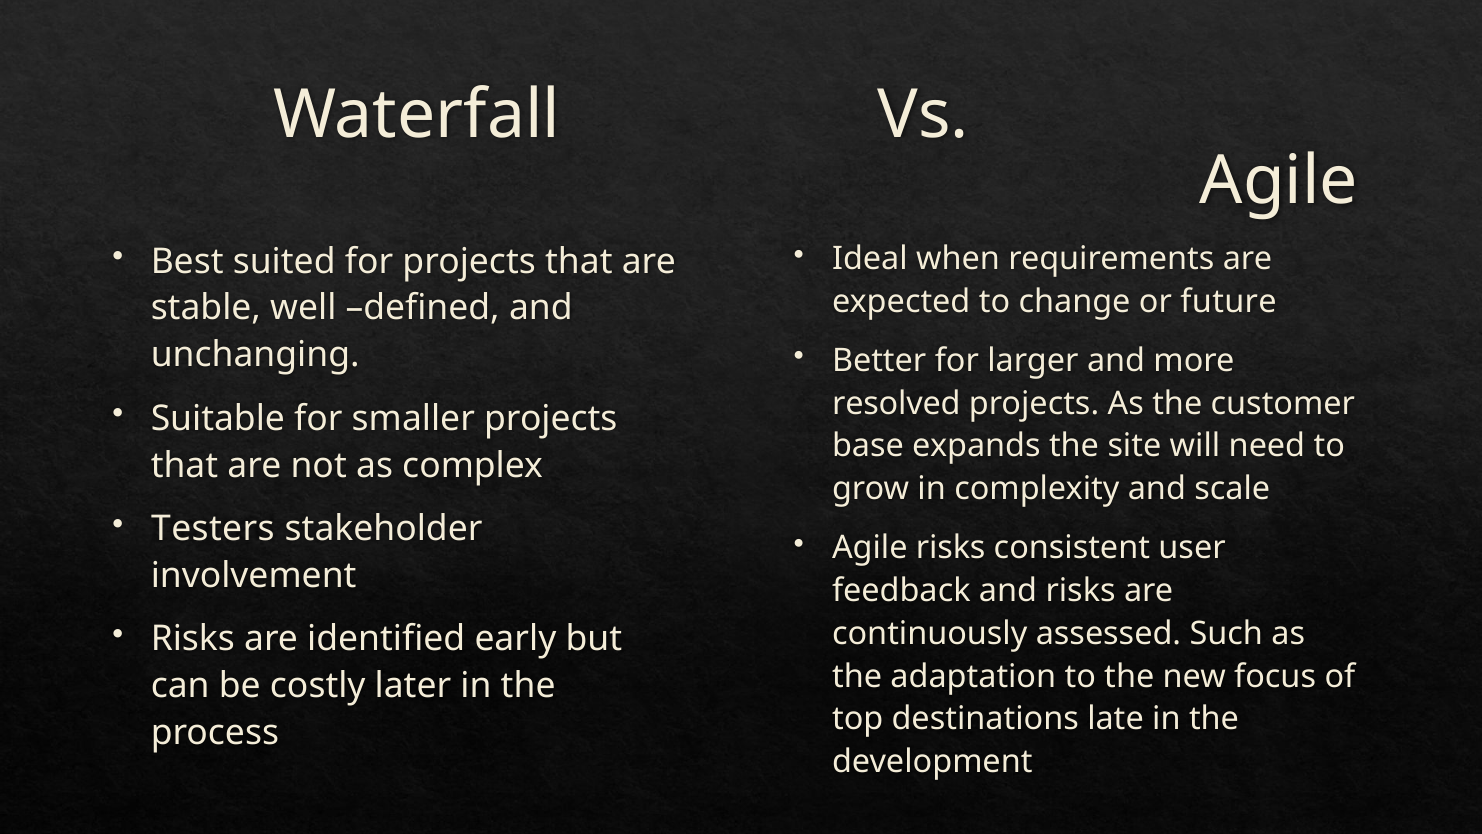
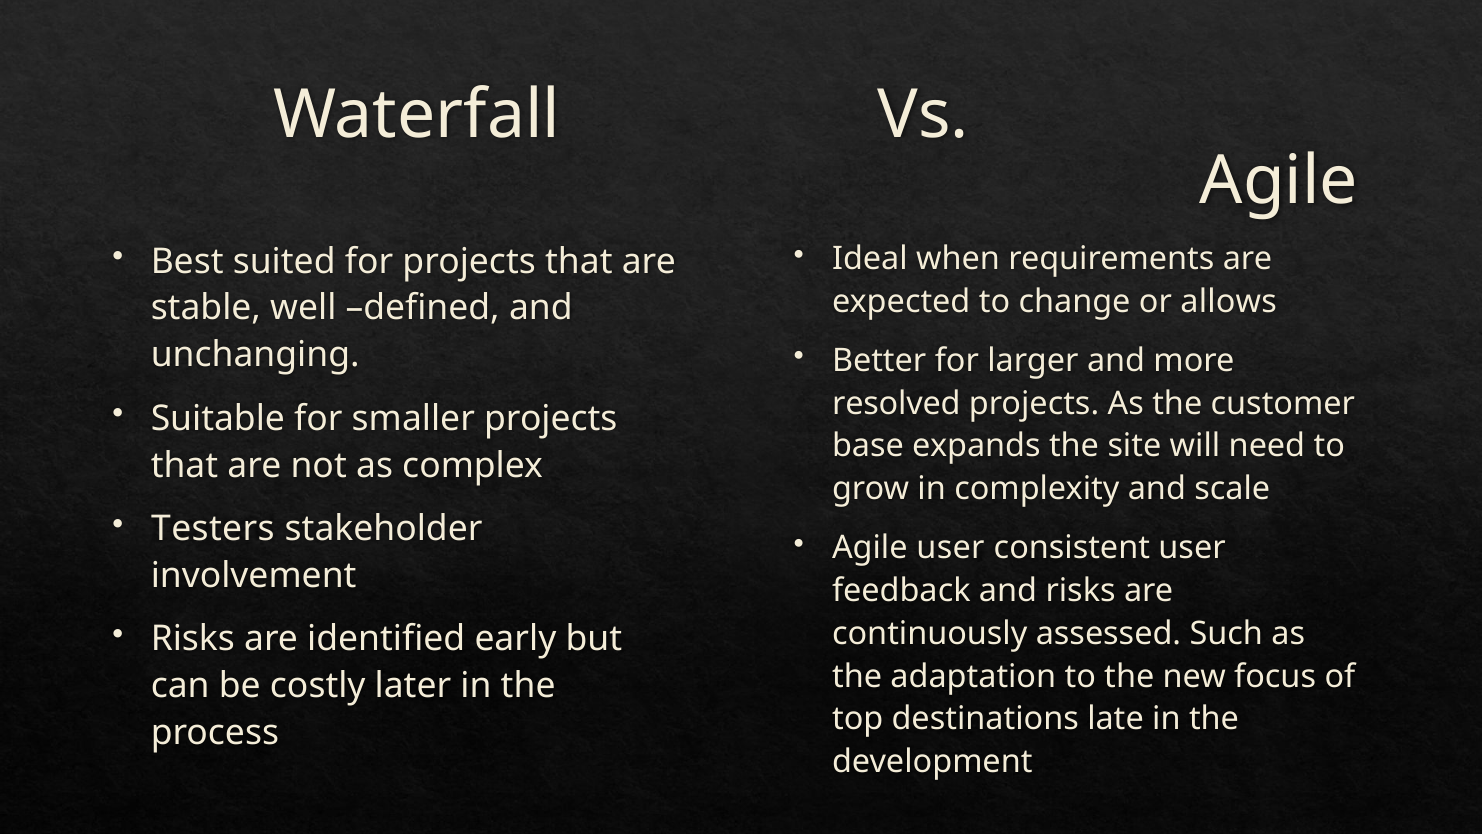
future: future -> allows (1229, 301)
Agile risks: risks -> user (951, 548)
